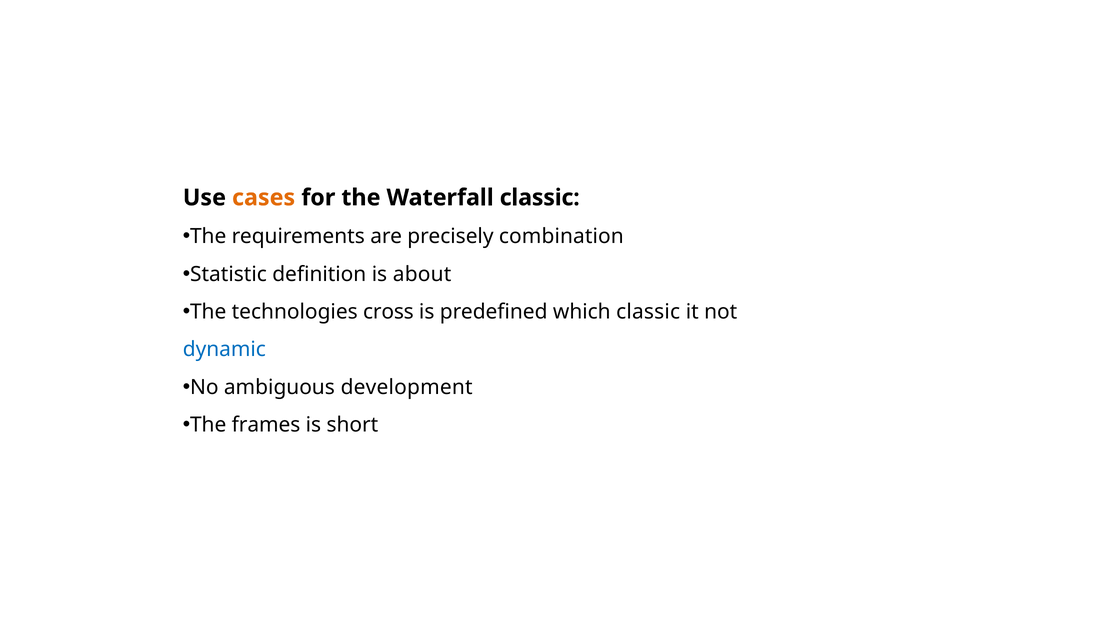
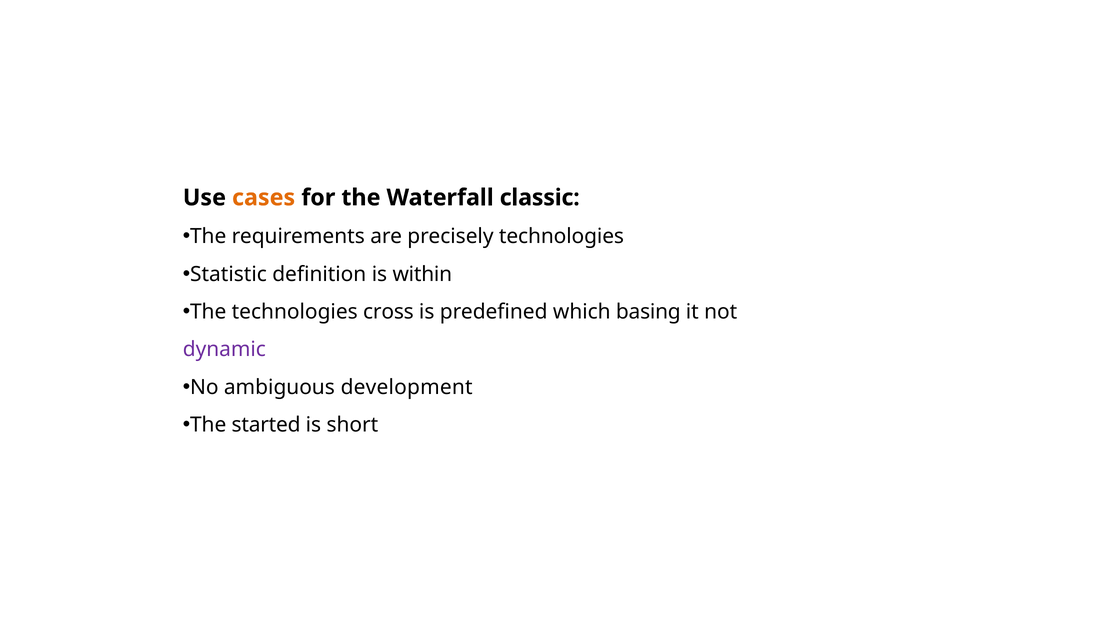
precisely combination: combination -> technologies (561, 236)
about: about -> within (422, 274)
which classic: classic -> basing (648, 312)
dynamic colour: blue -> purple (224, 349)
frames: frames -> started (266, 425)
